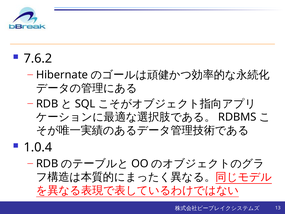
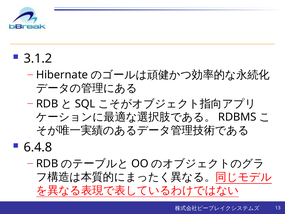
7.6.2: 7.6.2 -> 3.1.2 (38, 58)
1.0.4: 1.0.4 -> 6.4.8 (38, 147)
